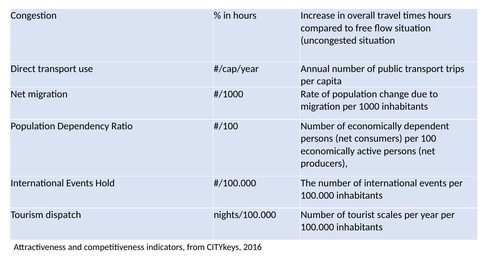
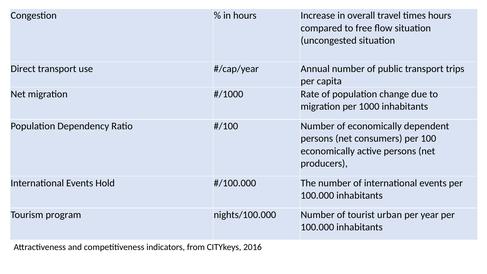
dispatch: dispatch -> program (63, 215)
scales: scales -> urban (390, 215)
